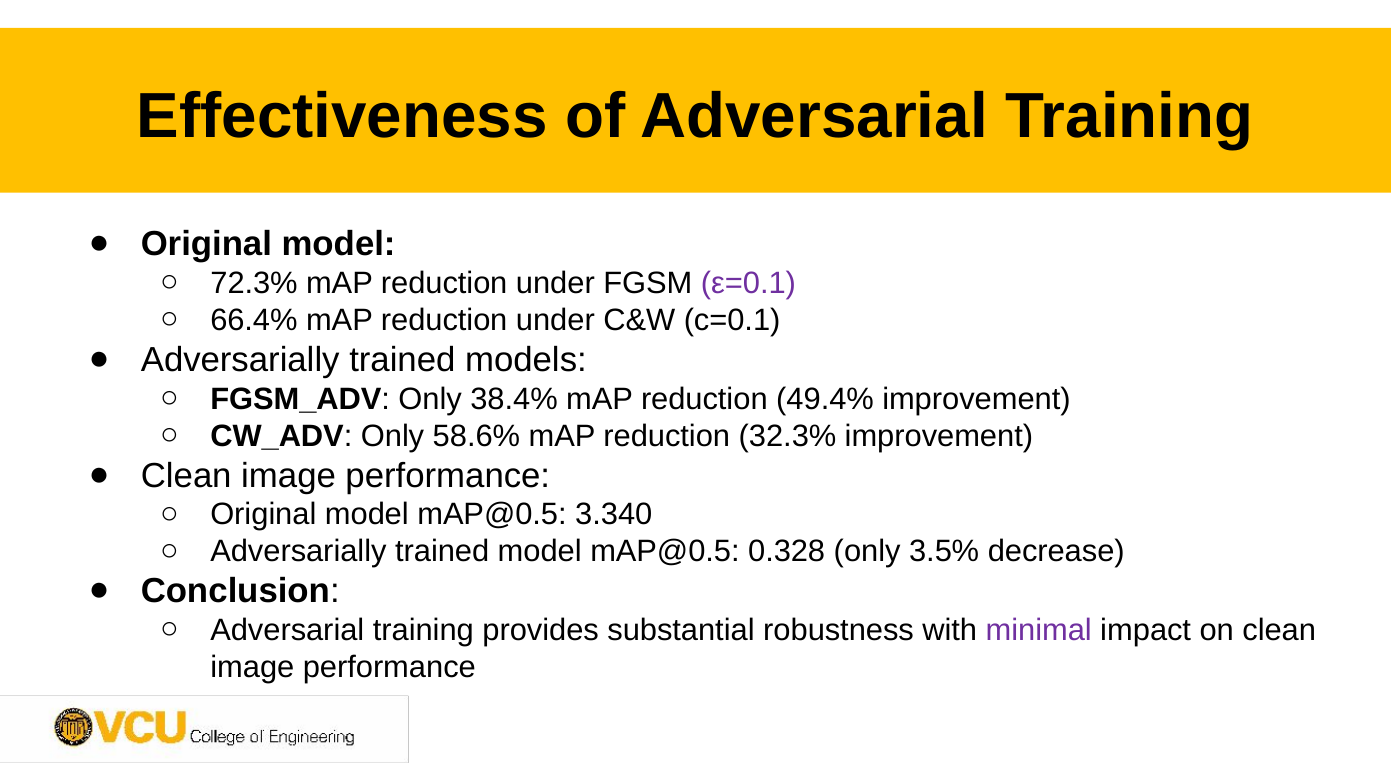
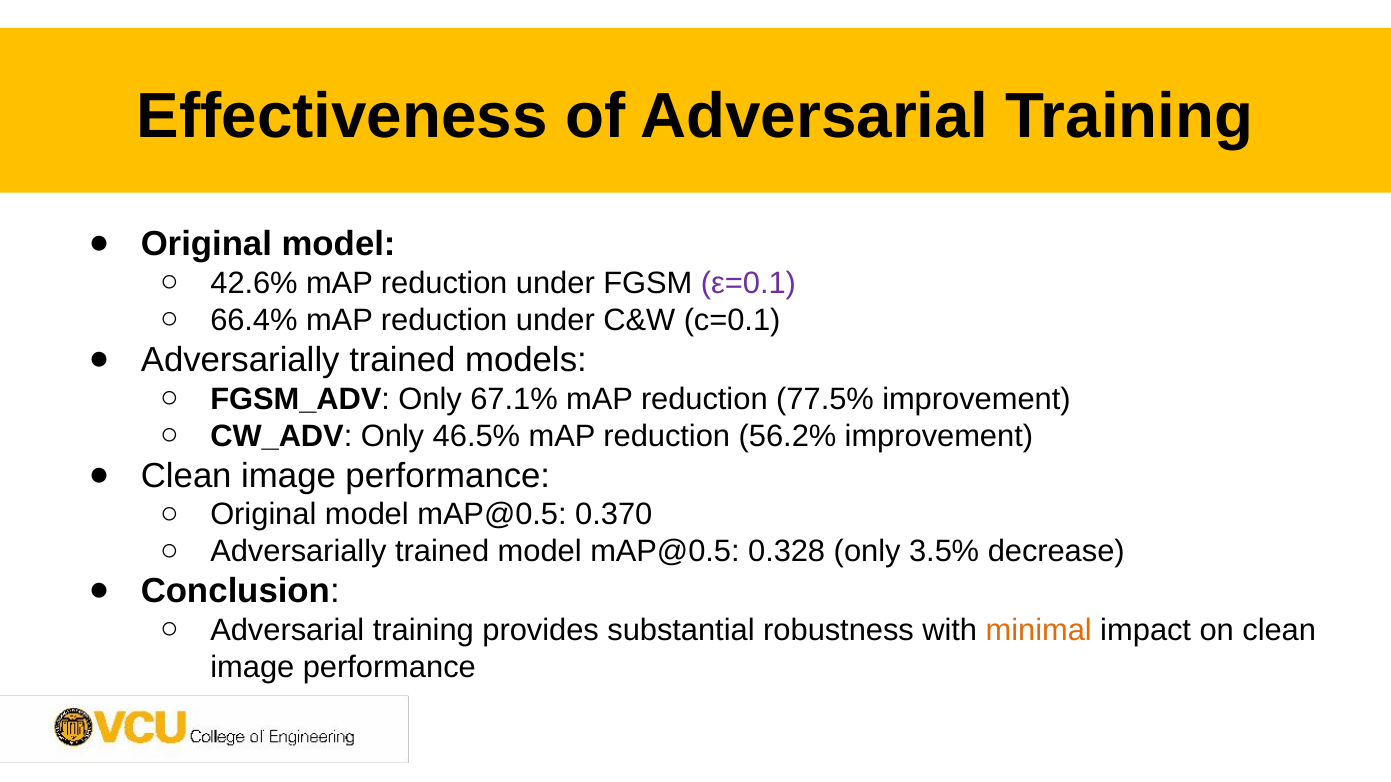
72.3%: 72.3% -> 42.6% (254, 283)
38.4%: 38.4% -> 67.1% (514, 399)
49.4%: 49.4% -> 77.5% (825, 399)
58.6%: 58.6% -> 46.5% (476, 436)
32.3%: 32.3% -> 56.2% (788, 436)
3.340: 3.340 -> 0.370 (614, 515)
minimal colour: purple -> orange (1039, 631)
